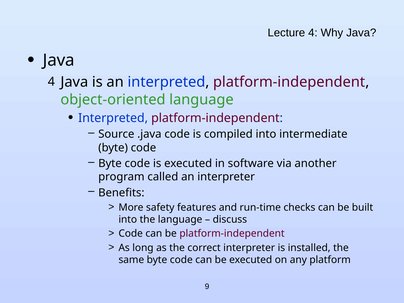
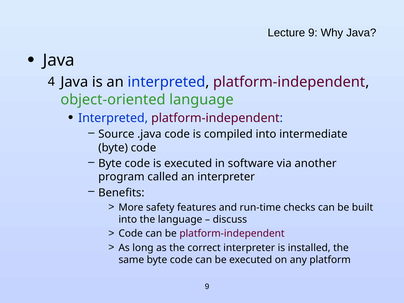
Lecture 4: 4 -> 9 (313, 33)
